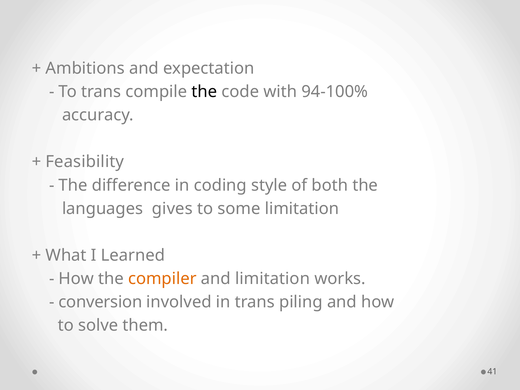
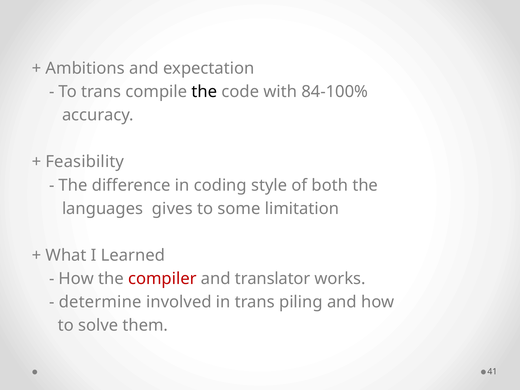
94-100%: 94-100% -> 84-100% (335, 92)
compiler colour: orange -> red (162, 279)
and limitation: limitation -> translator (273, 279)
conversion: conversion -> determine (100, 302)
